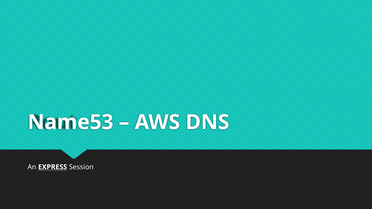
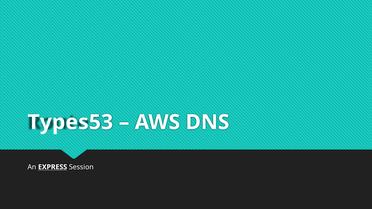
Name53: Name53 -> Types53 (70, 122)
